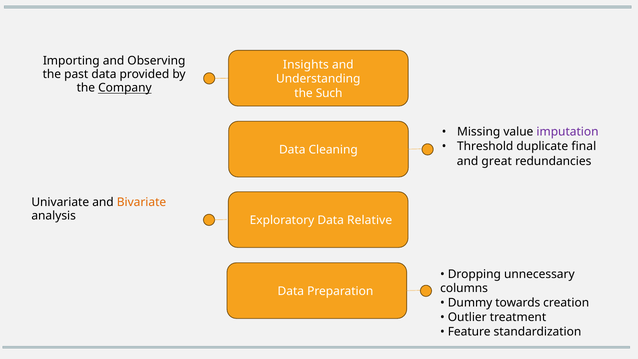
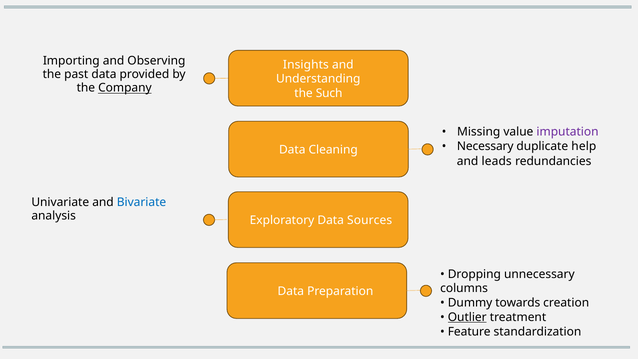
Threshold: Threshold -> Necessary (485, 146)
final: final -> help (584, 146)
great: great -> leads (497, 161)
Bivariate colour: orange -> blue (142, 202)
Relative: Relative -> Sources (370, 220)
Outlier underline: none -> present (467, 317)
